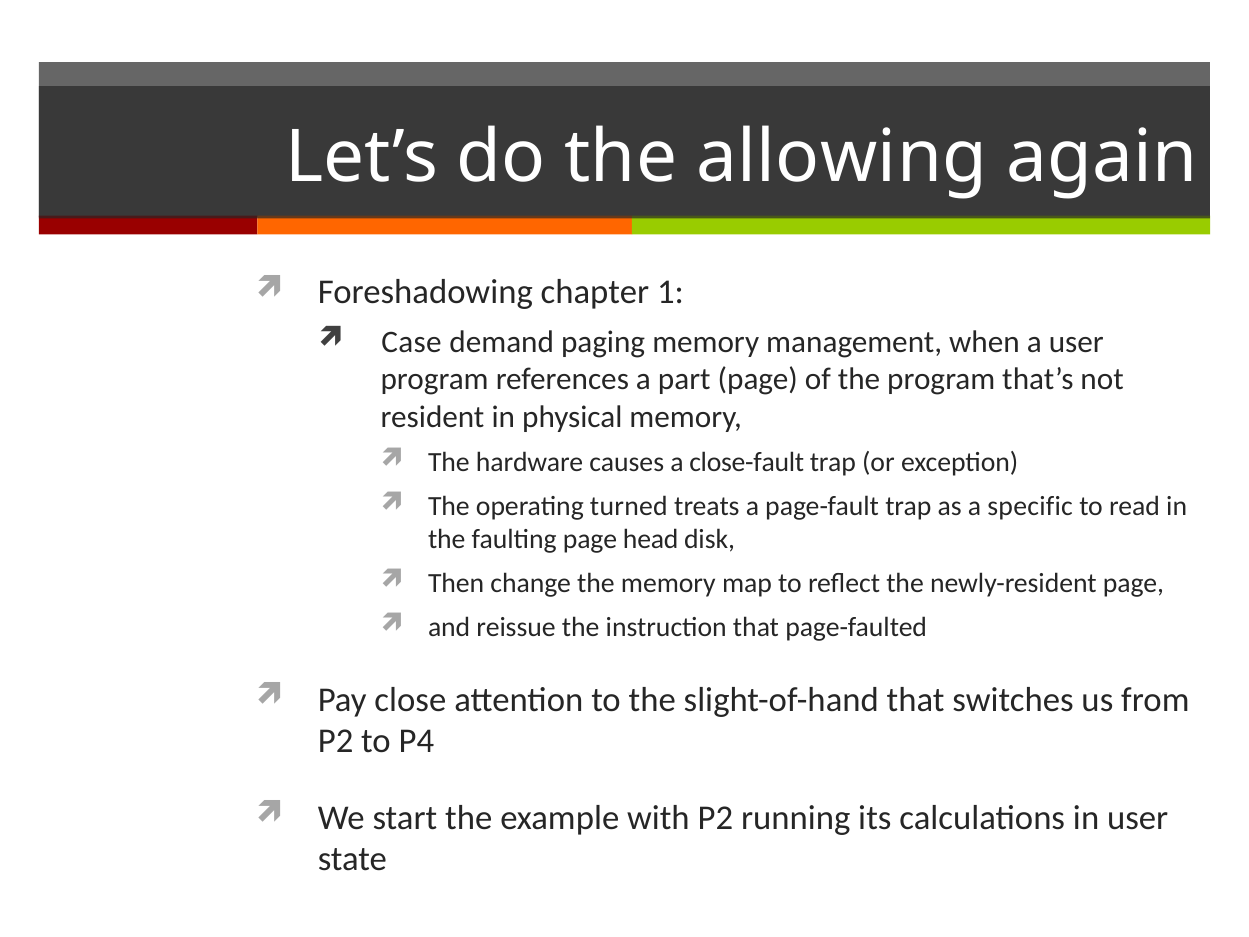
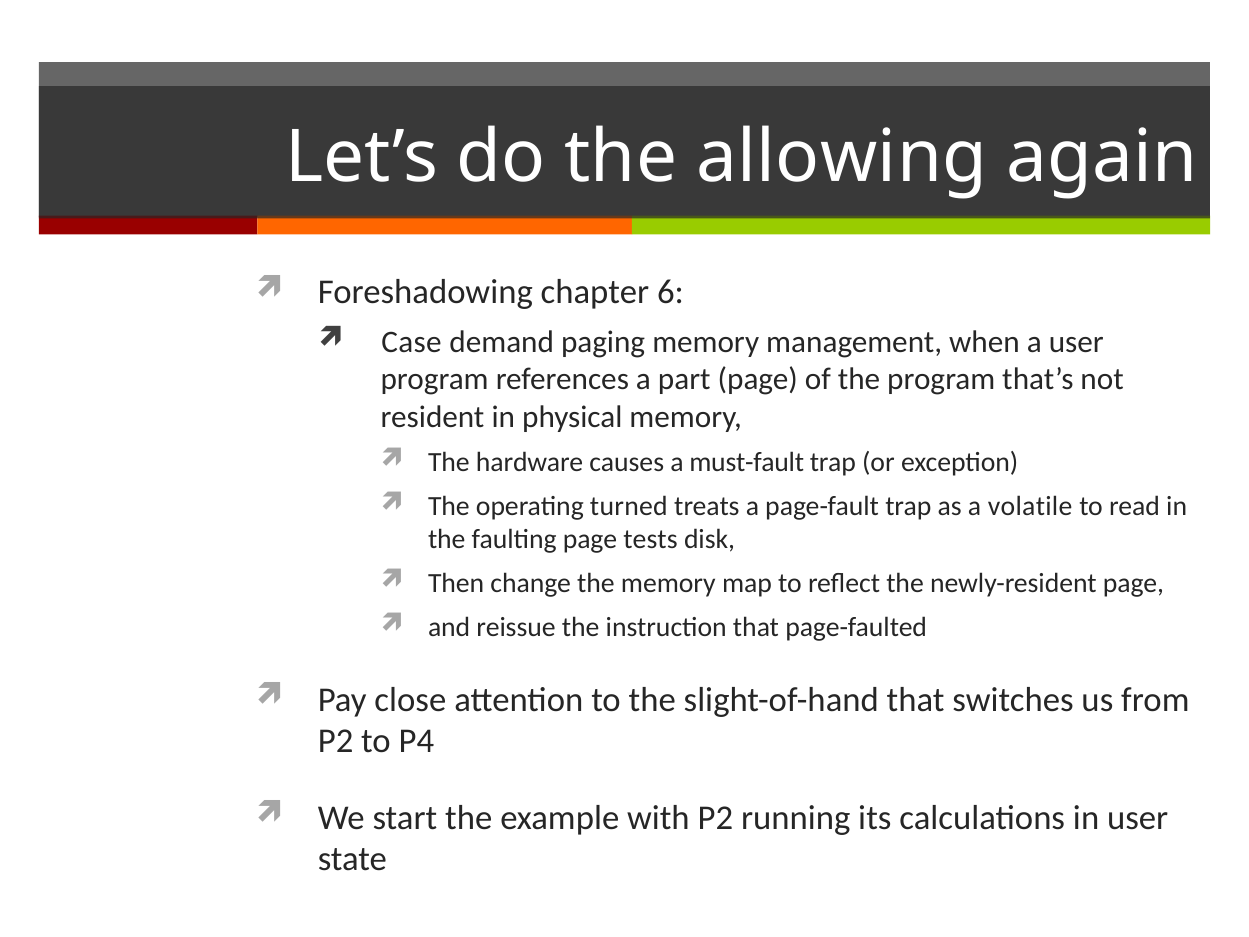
1: 1 -> 6 (670, 292)
close-fault: close-fault -> must-fault (747, 462)
specific: specific -> volatile (1030, 506)
head: head -> tests (650, 539)
